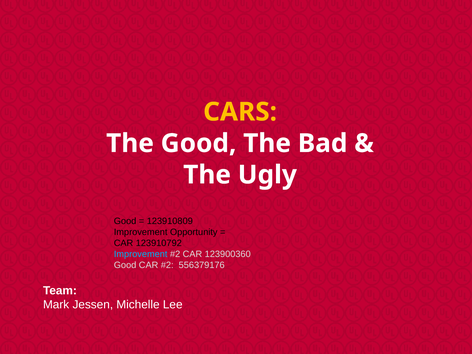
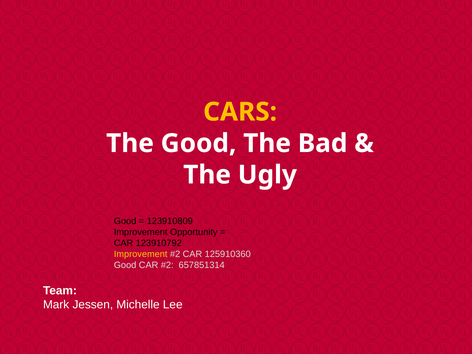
Improvement colour: light blue -> yellow (141, 254)
123900360: 123900360 -> 125910360 (228, 254)
556379176: 556379176 -> 657851314 (202, 265)
